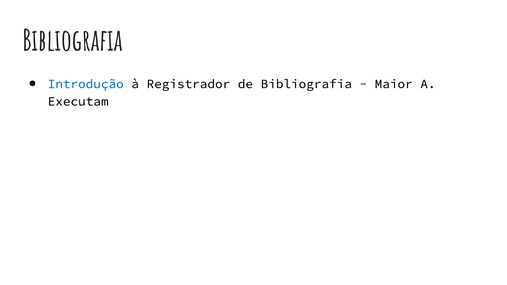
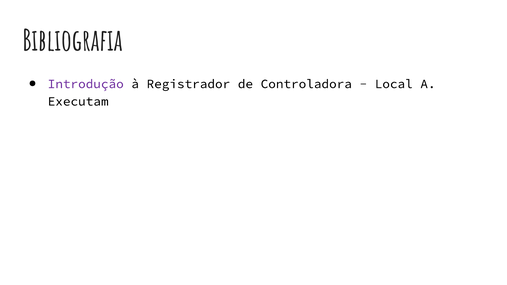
Introdução colour: blue -> purple (86, 84)
de Bibliografia: Bibliografia -> Controladora (306, 84)
Maior: Maior -> Local (394, 84)
